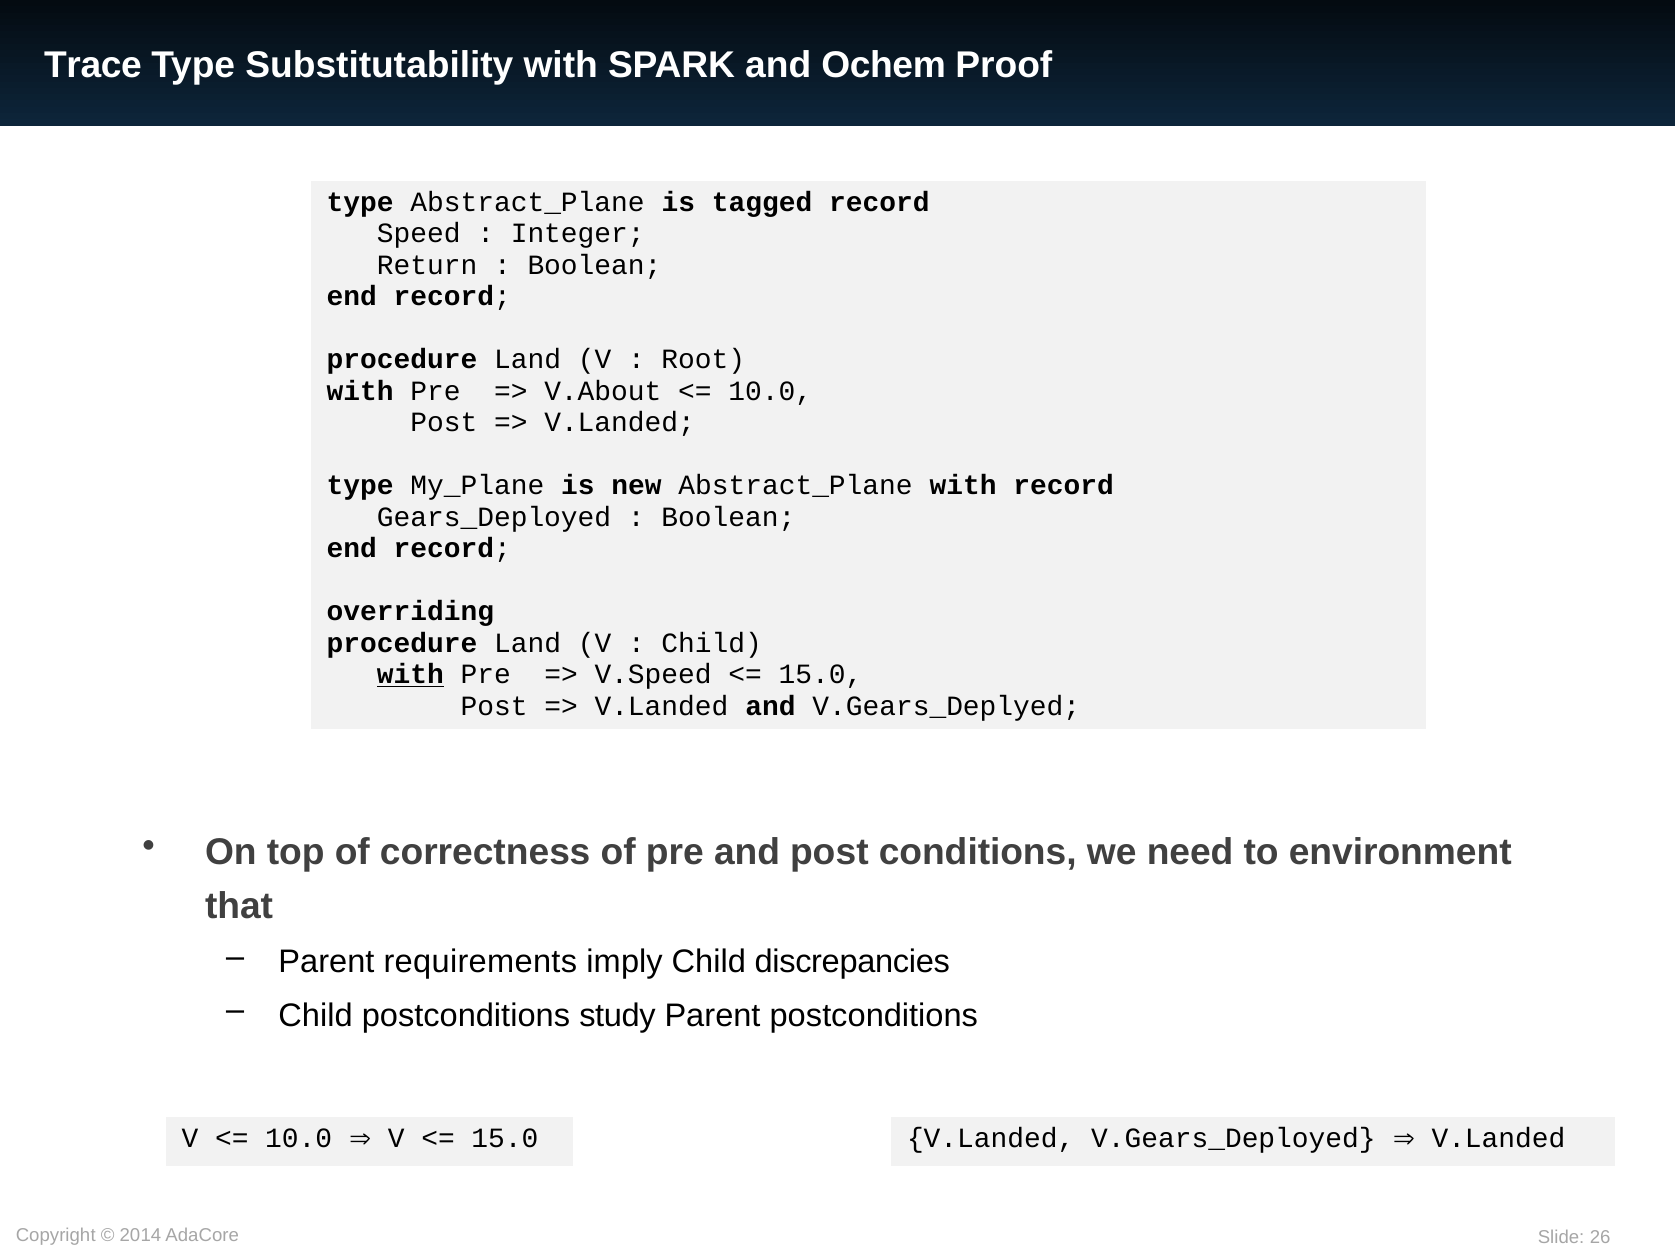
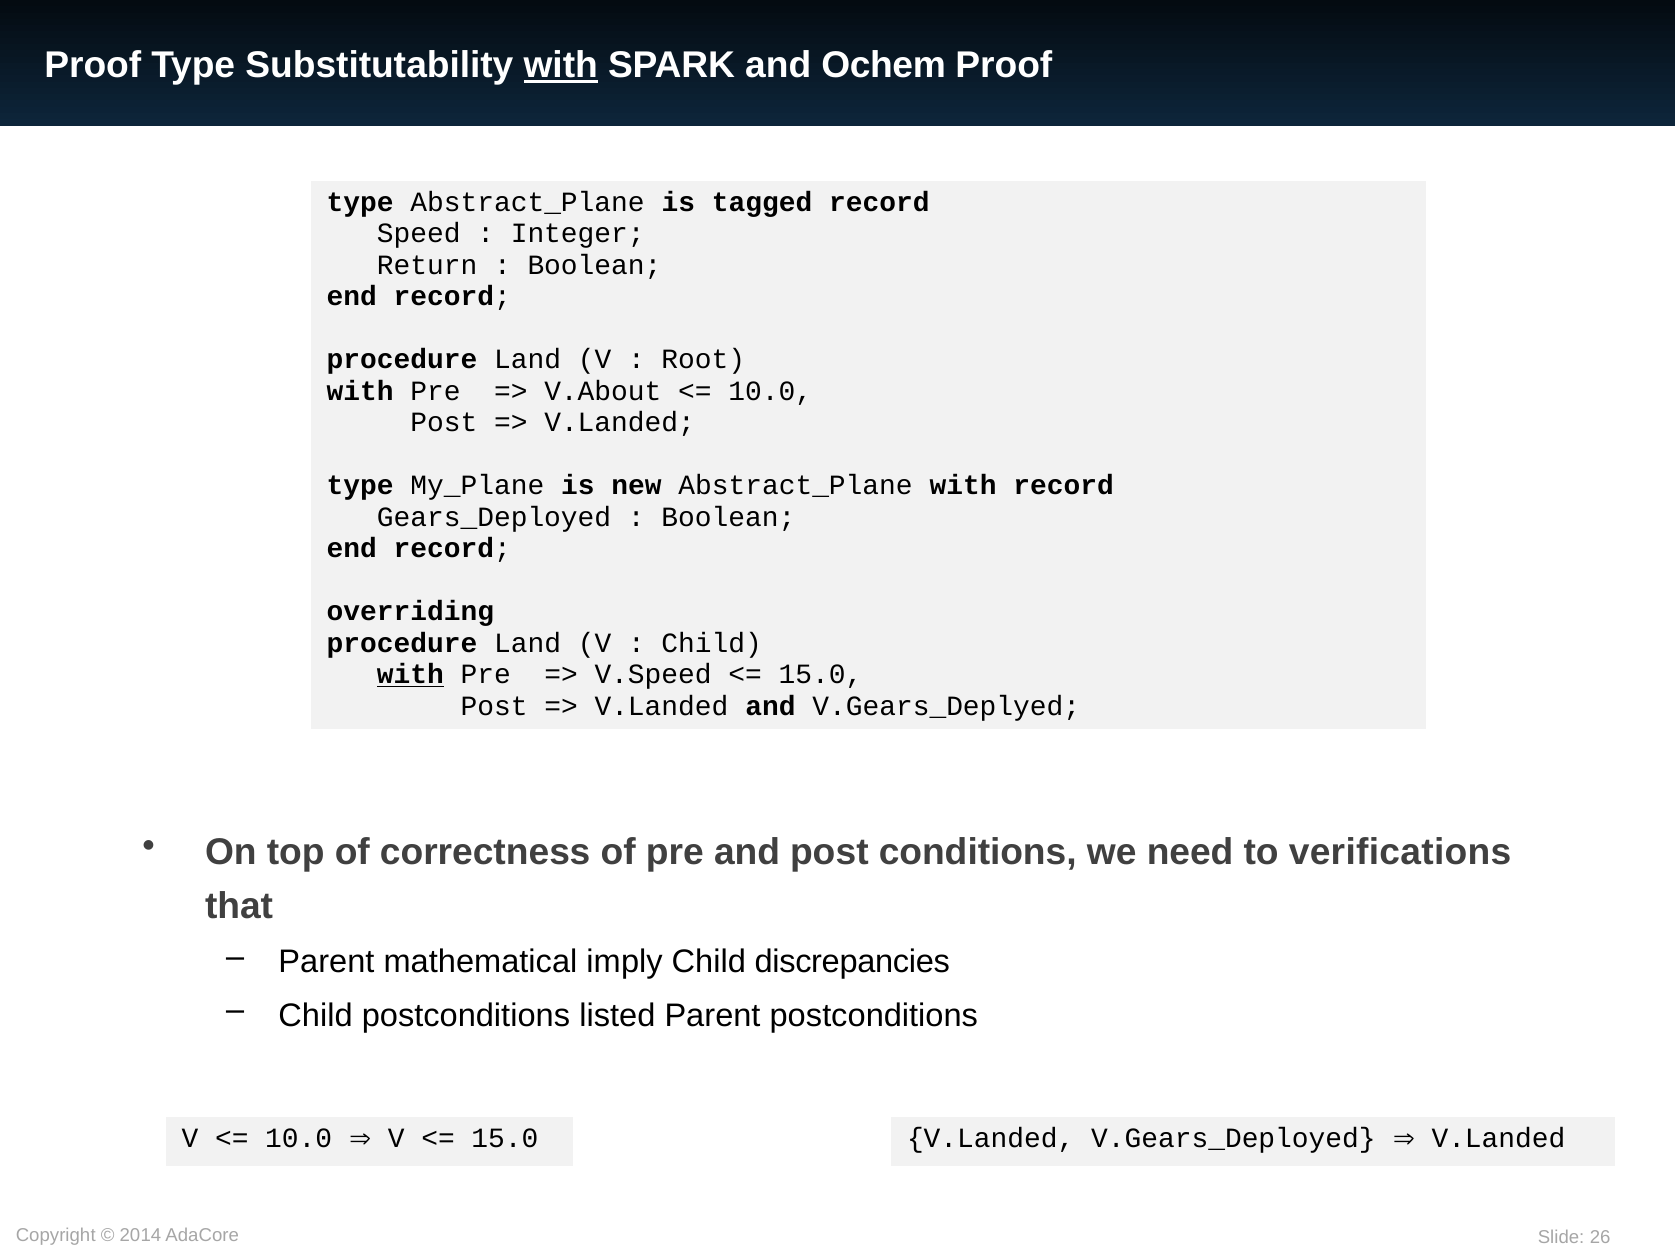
Trace: Trace -> Proof (93, 65)
with underline: none -> present (561, 65)
environment: environment -> verifications (1400, 853)
requirements: requirements -> mathematical (480, 962)
study: study -> listed (617, 1015)
